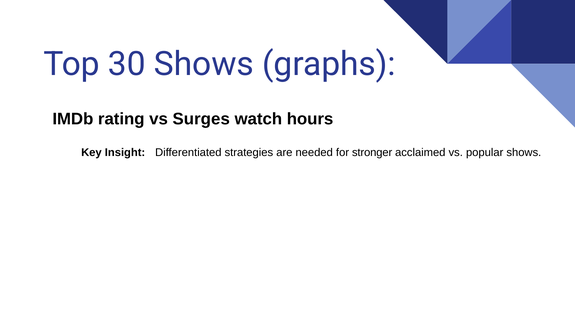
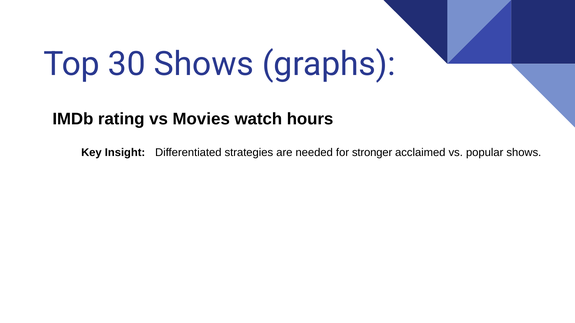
Surges: Surges -> Movies (201, 119)
